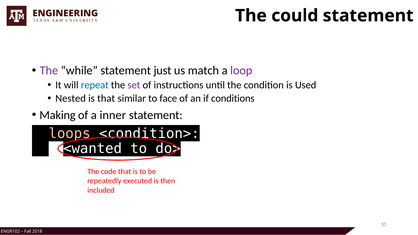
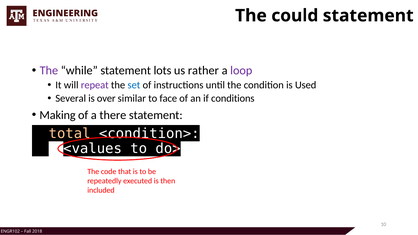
just: just -> lots (162, 71)
match: match -> rather (203, 71)
repeat colour: blue -> purple (95, 85)
set colour: purple -> blue (134, 85)
Nested: Nested -> Several (71, 99)
is that: that -> over (106, 99)
inner: inner -> there (113, 115)
loops: loops -> total (70, 134)
<wanted: <wanted -> <values (93, 149)
